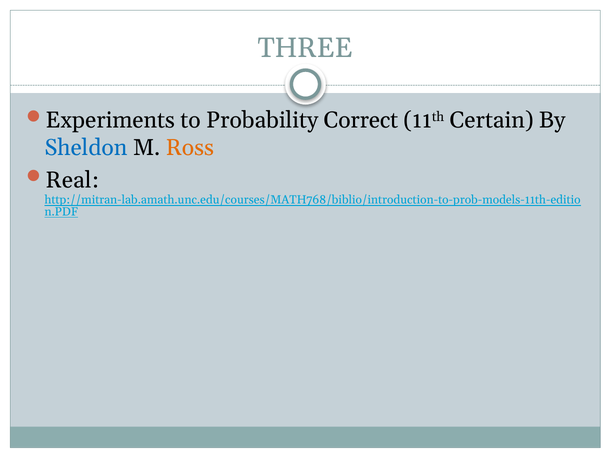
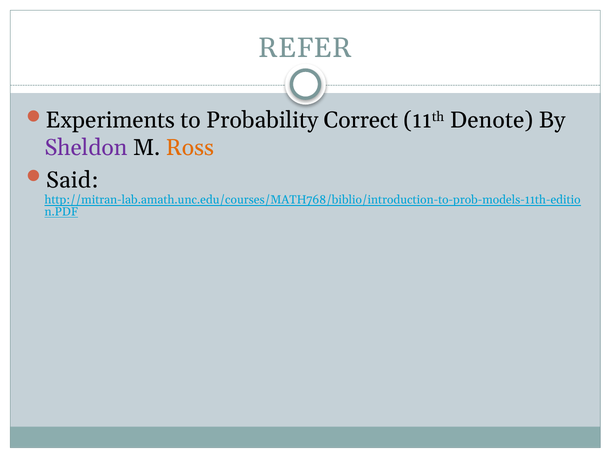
THREE: THREE -> REFER (305, 48)
Certain: Certain -> Denote (492, 120)
Sheldon colour: blue -> purple (86, 148)
Real: Real -> Said (72, 180)
